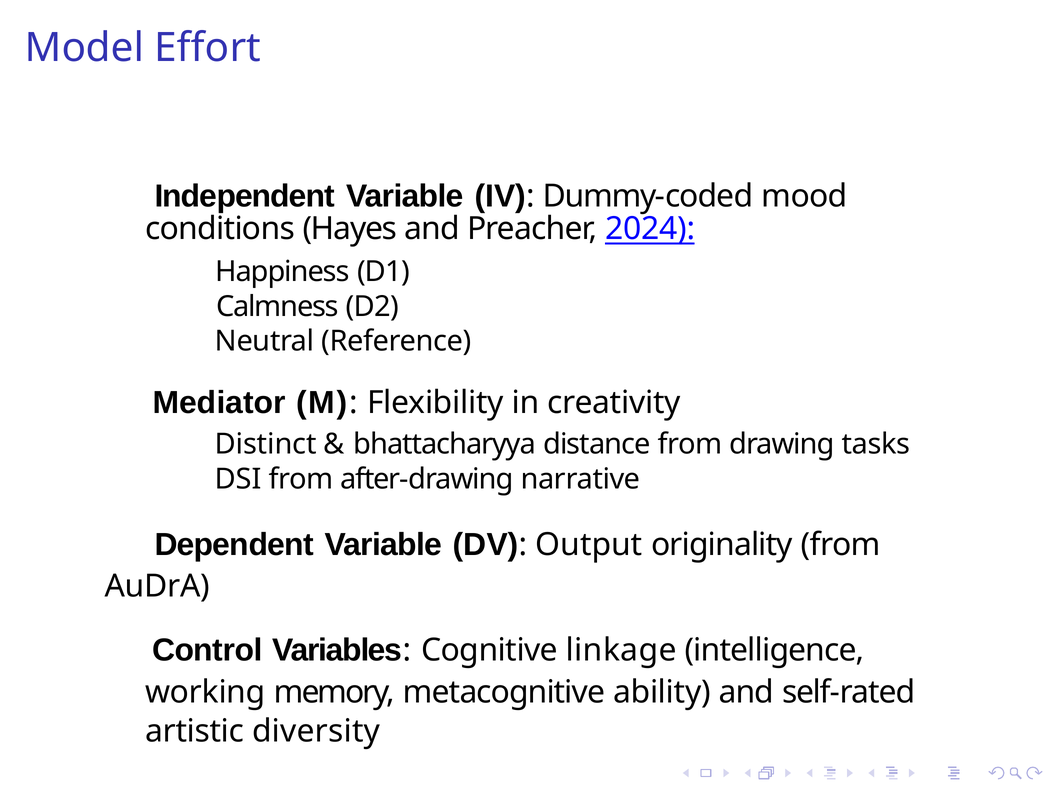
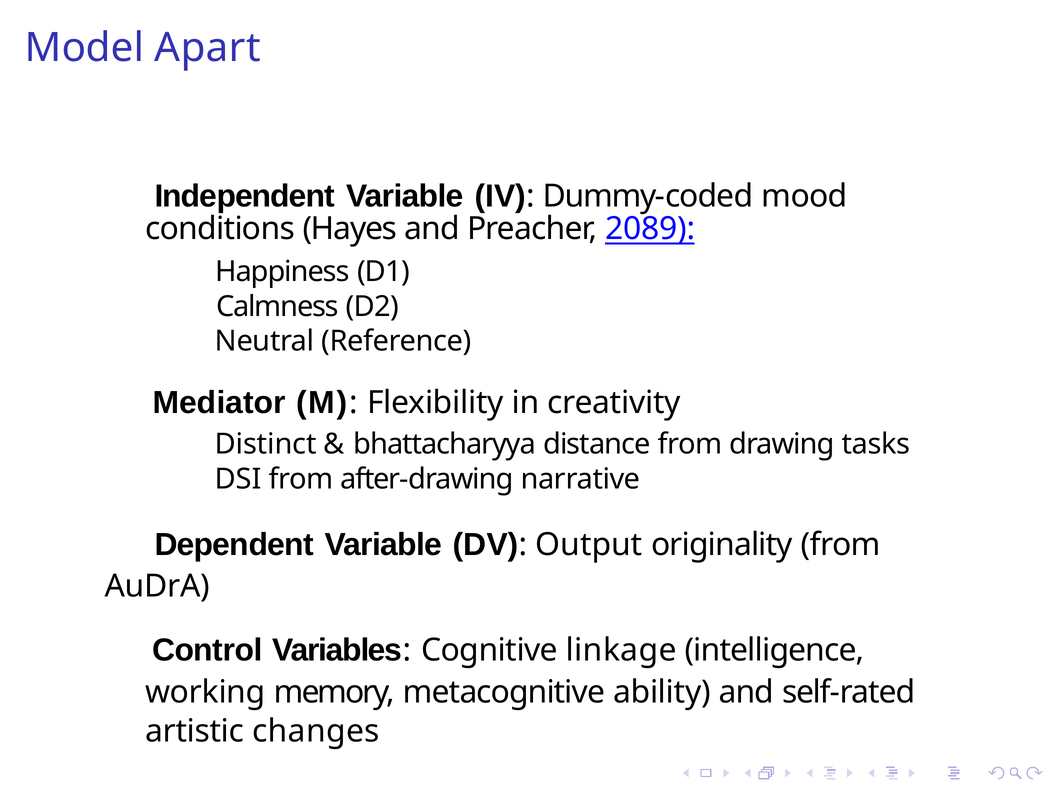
Effort: Effort -> Apart (208, 48)
2024: 2024 -> 2089 (650, 229)
diversity: diversity -> changes (316, 732)
